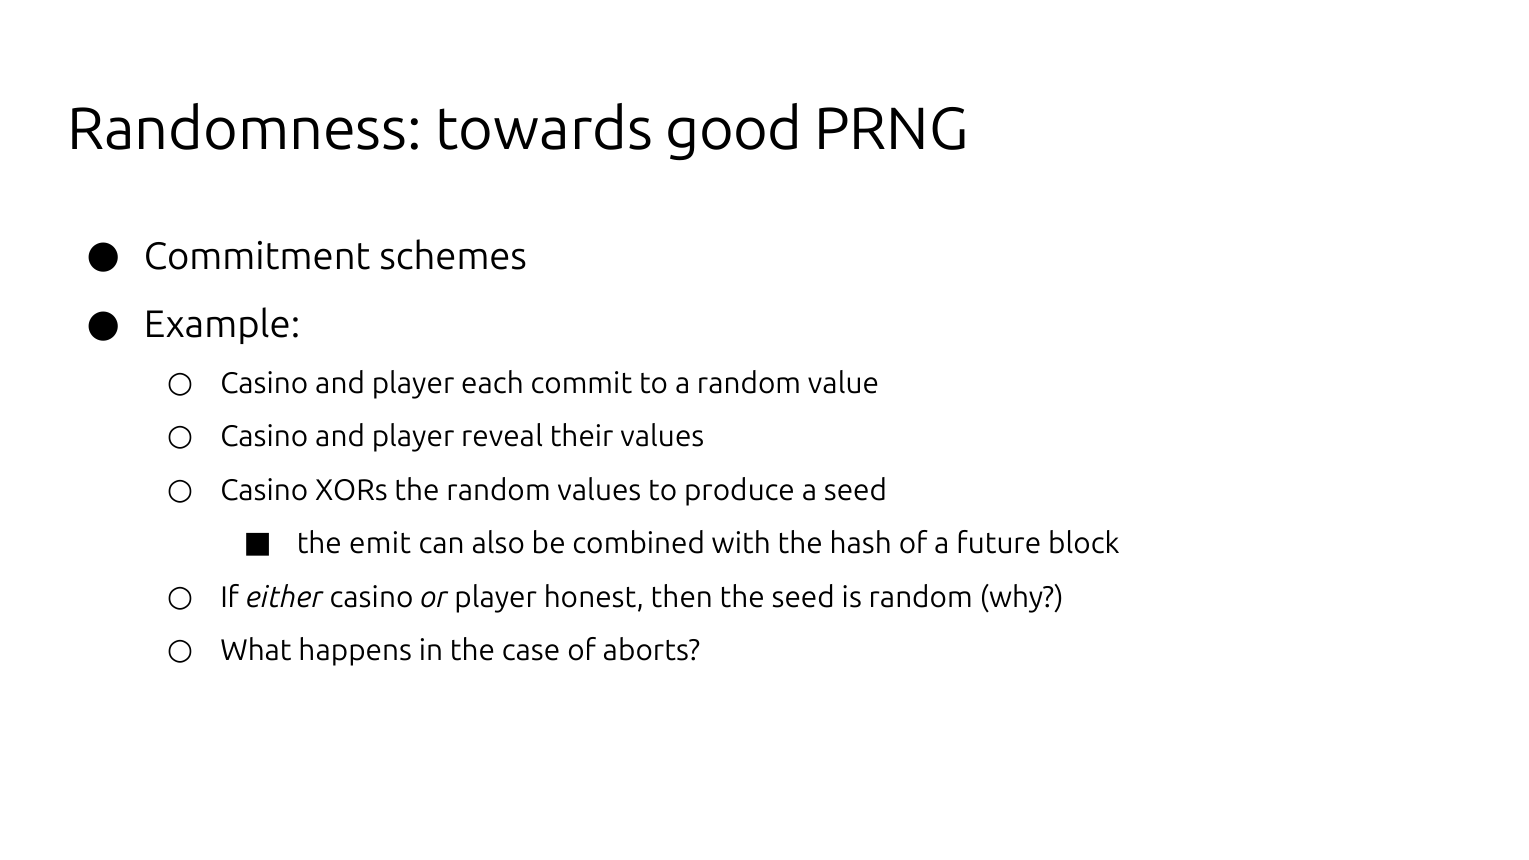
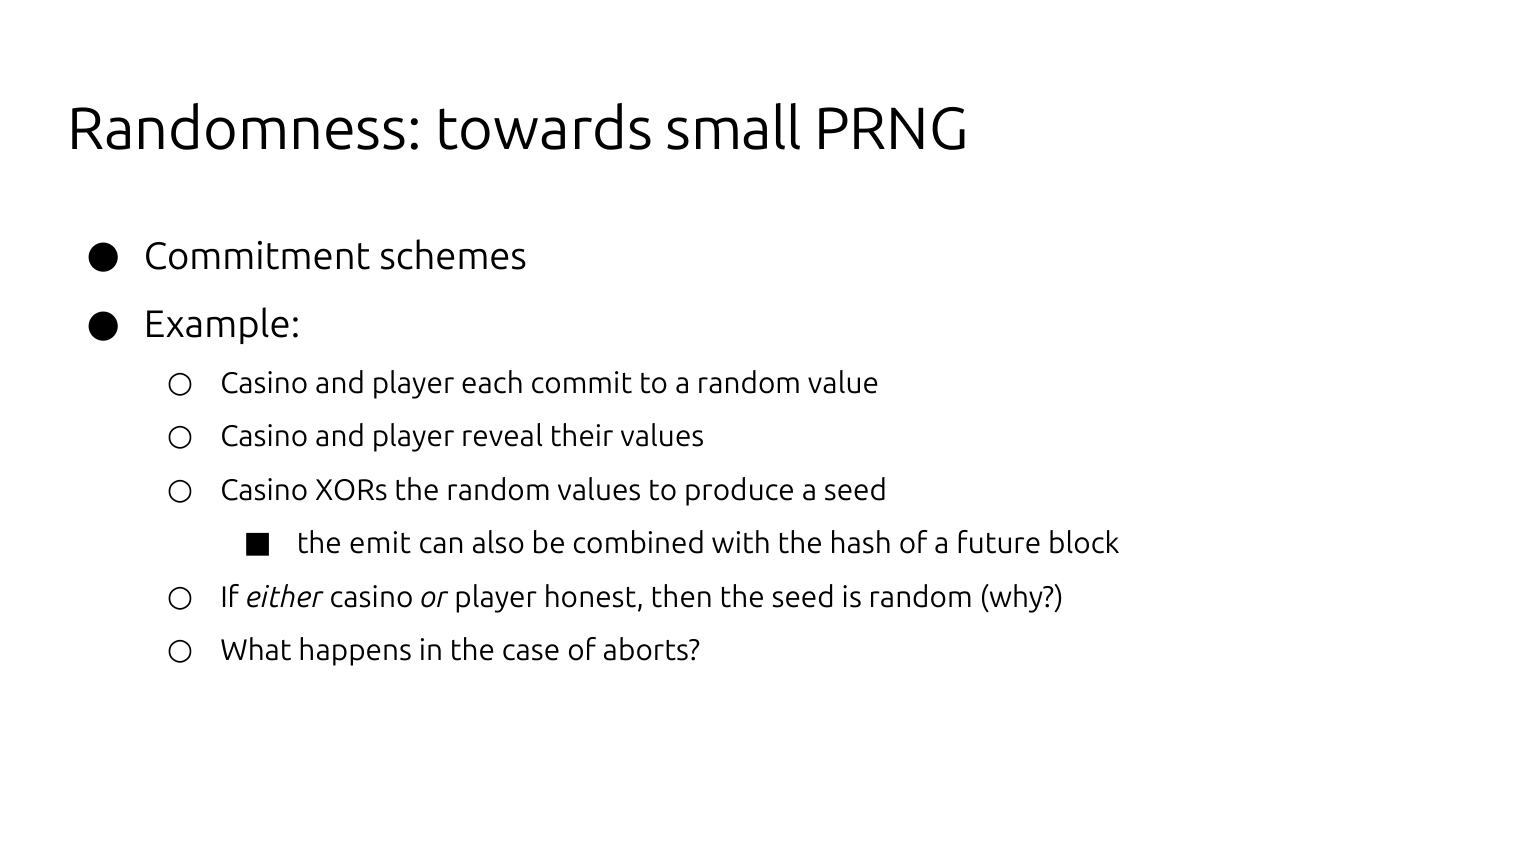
good: good -> small (734, 130)
